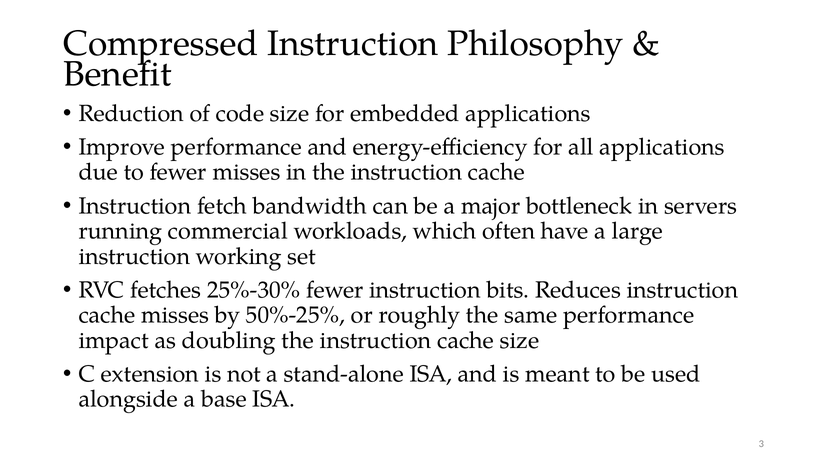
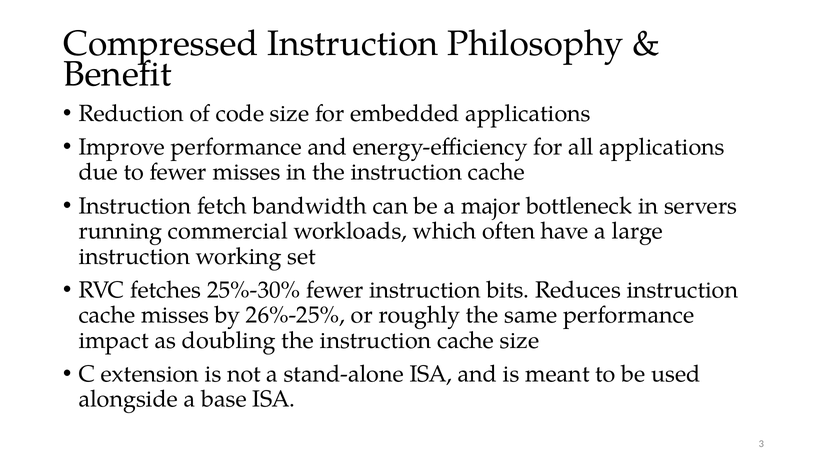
50%-25%: 50%-25% -> 26%-25% (295, 315)
